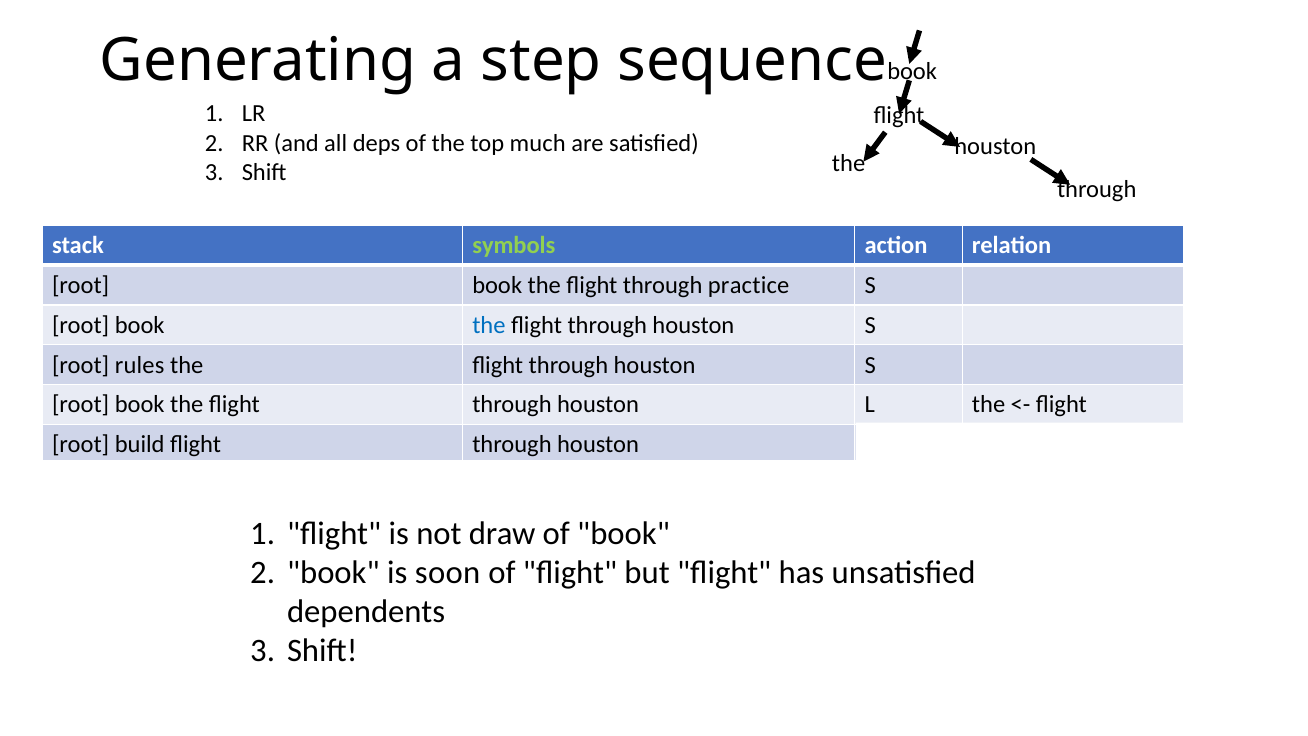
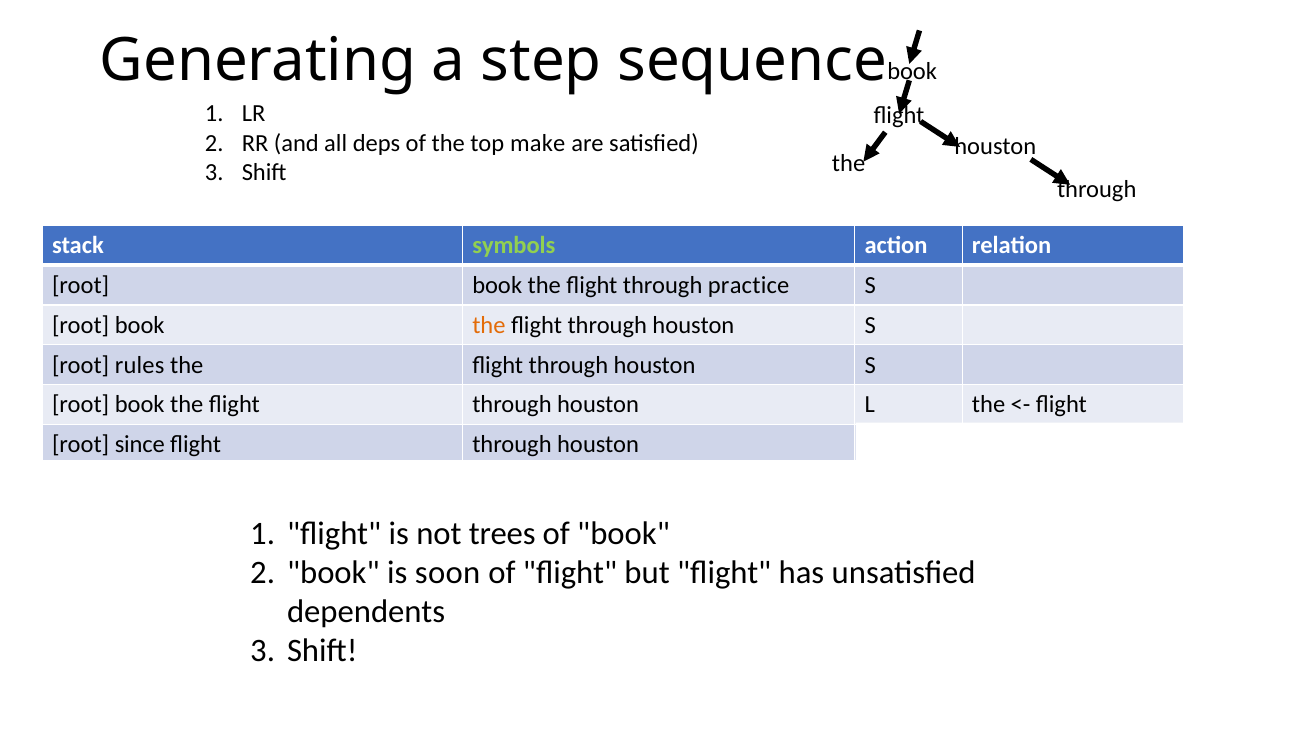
much: much -> make (538, 143)
the colour: blue -> orange (489, 325)
build: build -> since (140, 444)
draw: draw -> trees (502, 533)
